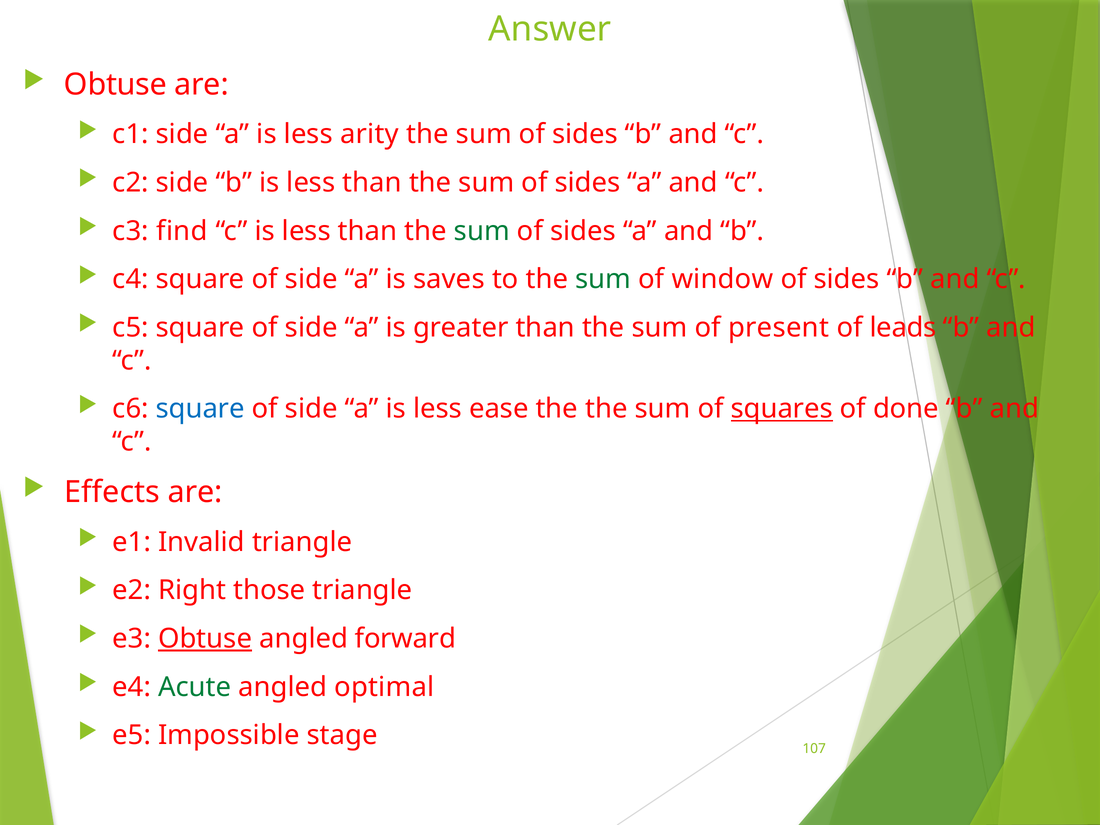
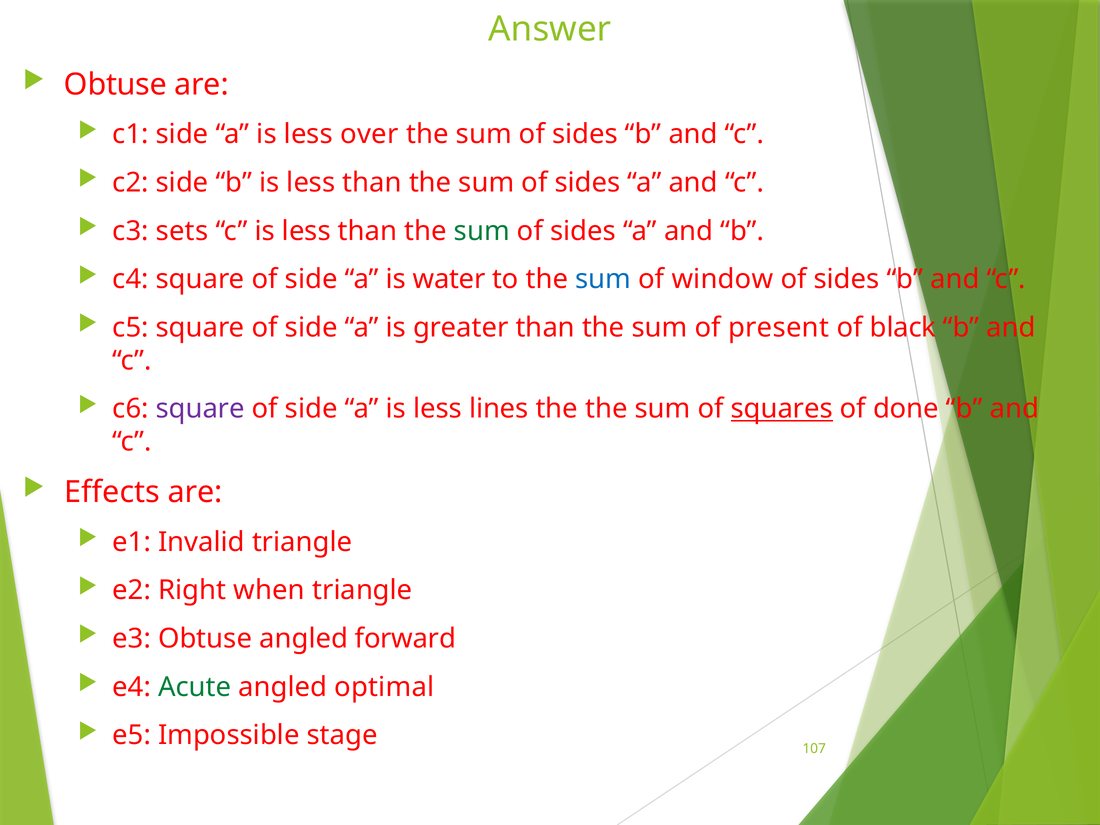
arity: arity -> over (369, 134)
find: find -> sets (182, 231)
saves: saves -> water (449, 279)
sum colour: green -> blue (603, 279)
leads: leads -> black (903, 328)
square colour: blue -> purple (200, 409)
ease: ease -> lines (499, 409)
those: those -> when (269, 590)
Obtuse underline: present -> none (205, 639)
